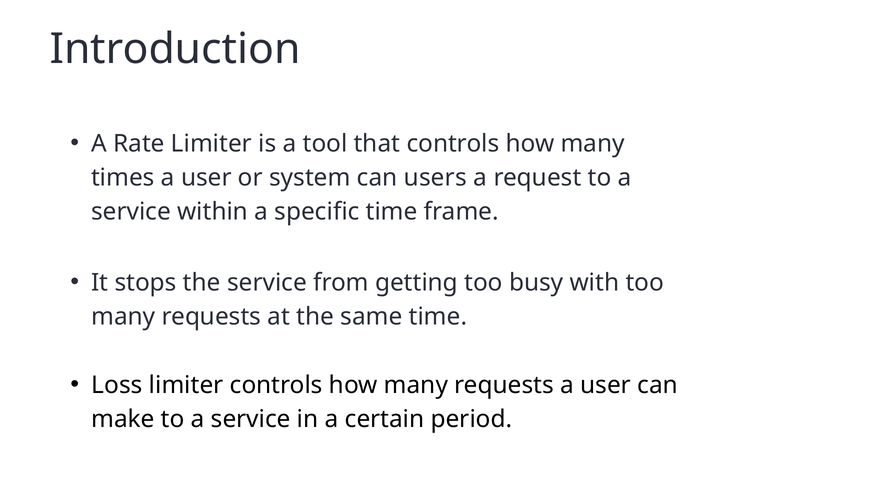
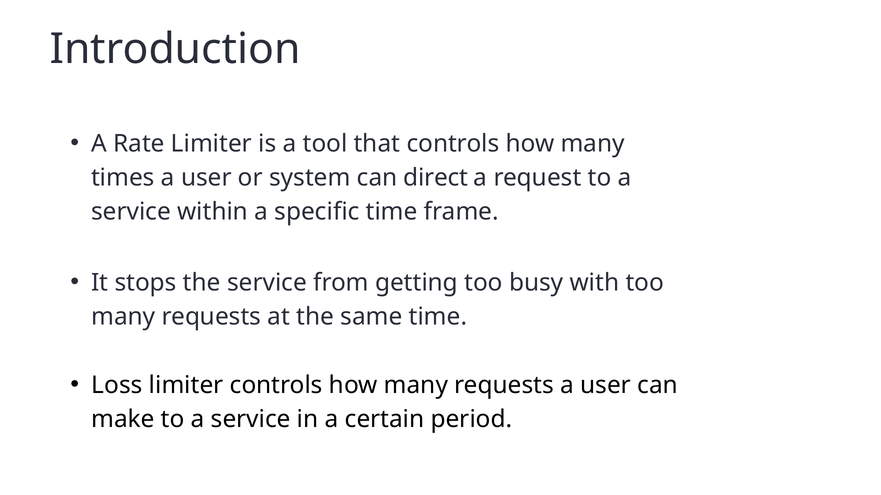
users: users -> direct (436, 178)
